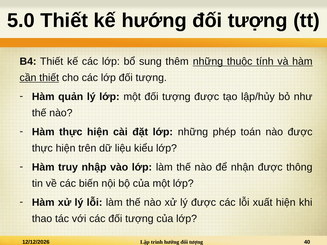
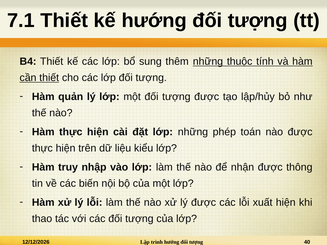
5.0: 5.0 -> 7.1 (21, 20)
